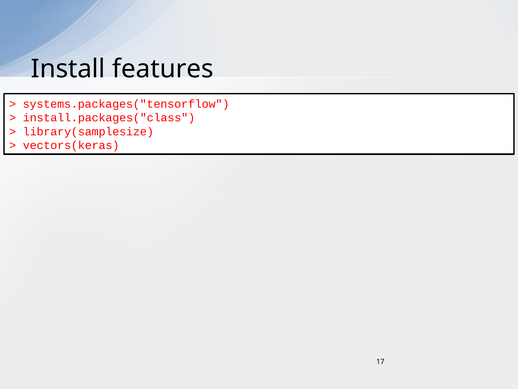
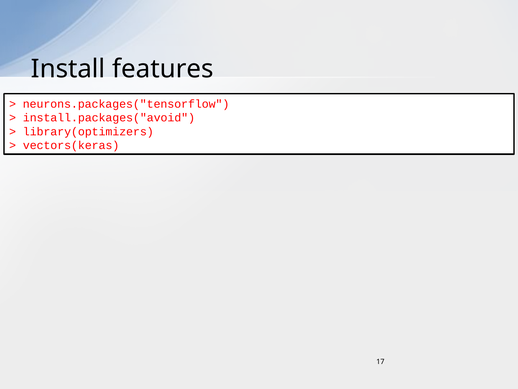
systems.packages("tensorflow: systems.packages("tensorflow -> neurons.packages("tensorflow (126, 104)
install.packages("class: install.packages("class -> install.packages("avoid (109, 118)
library(samplesize: library(samplesize -> library(optimizers (88, 131)
